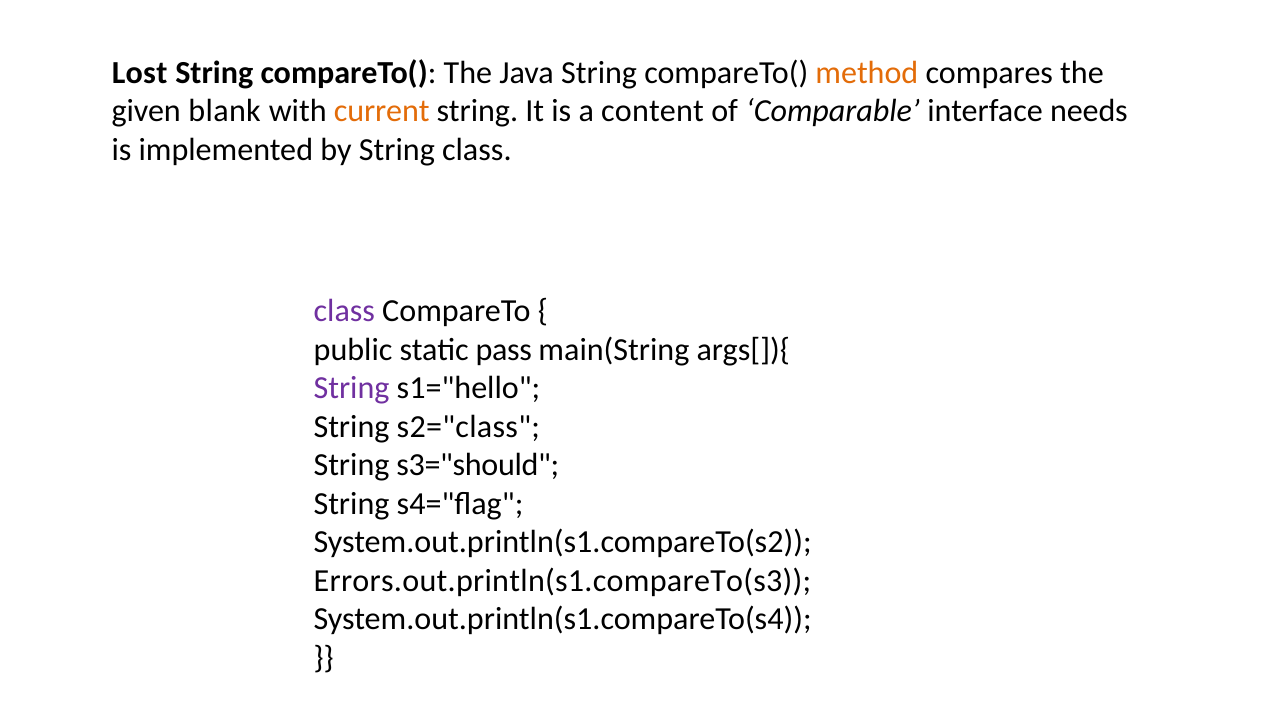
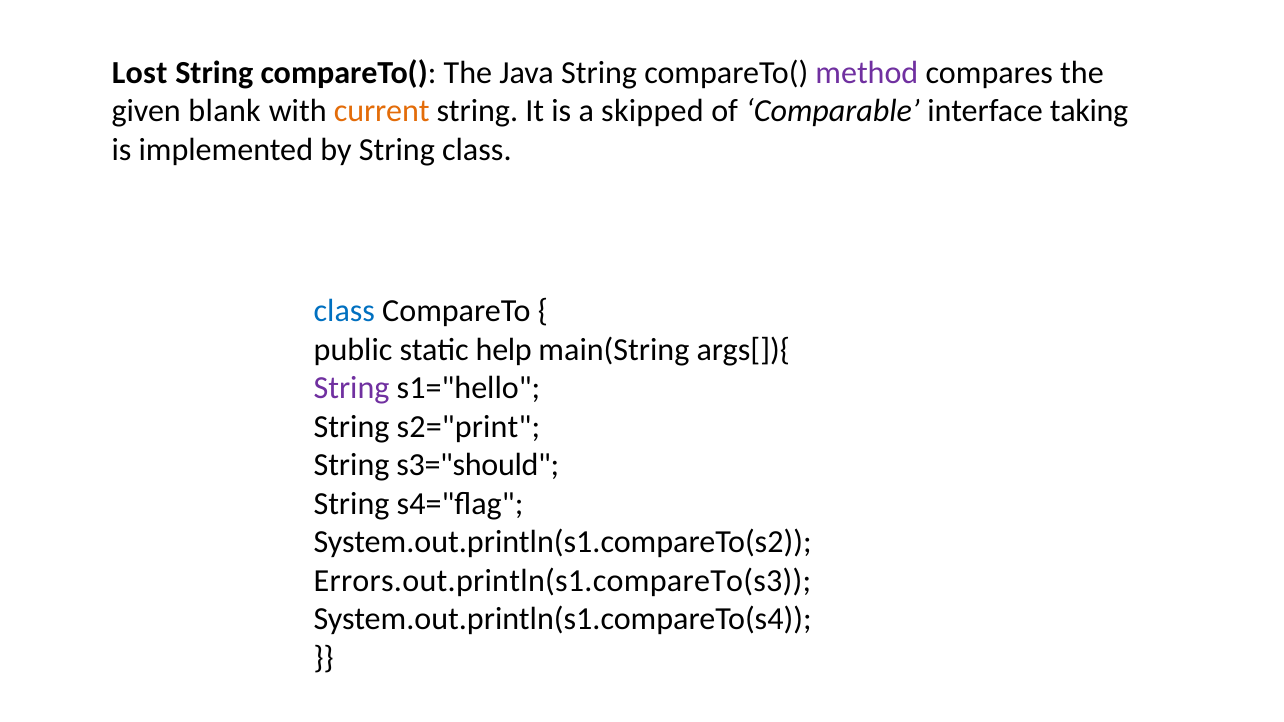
method colour: orange -> purple (867, 73)
content: content -> skipped (653, 111)
needs: needs -> taking (1089, 111)
class colour: purple -> blue (344, 311)
pass: pass -> help (504, 350)
s2="class: s2="class -> s2="print (468, 427)
